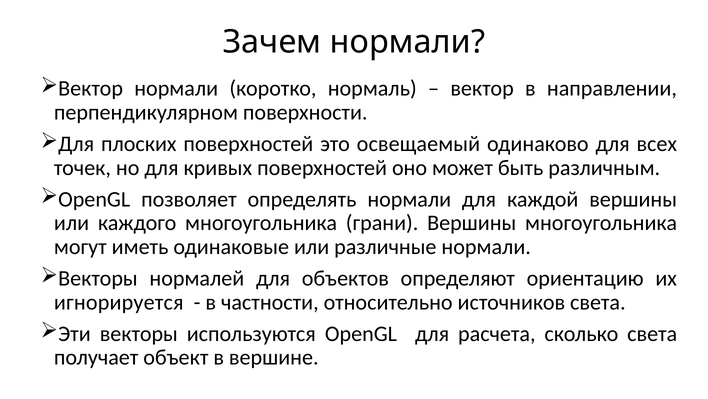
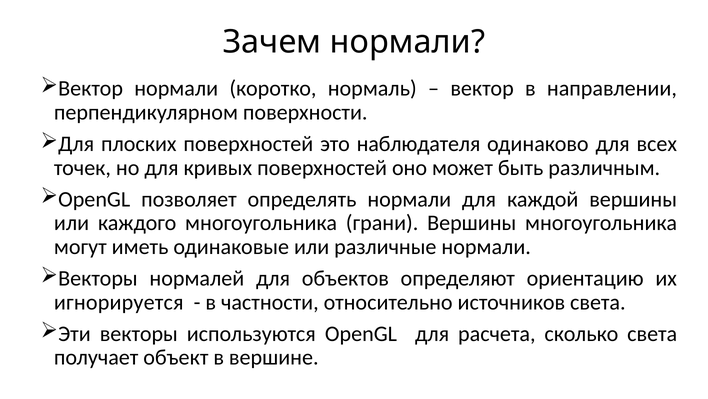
освещаемый: освещаемый -> наблюдателя (419, 144)
